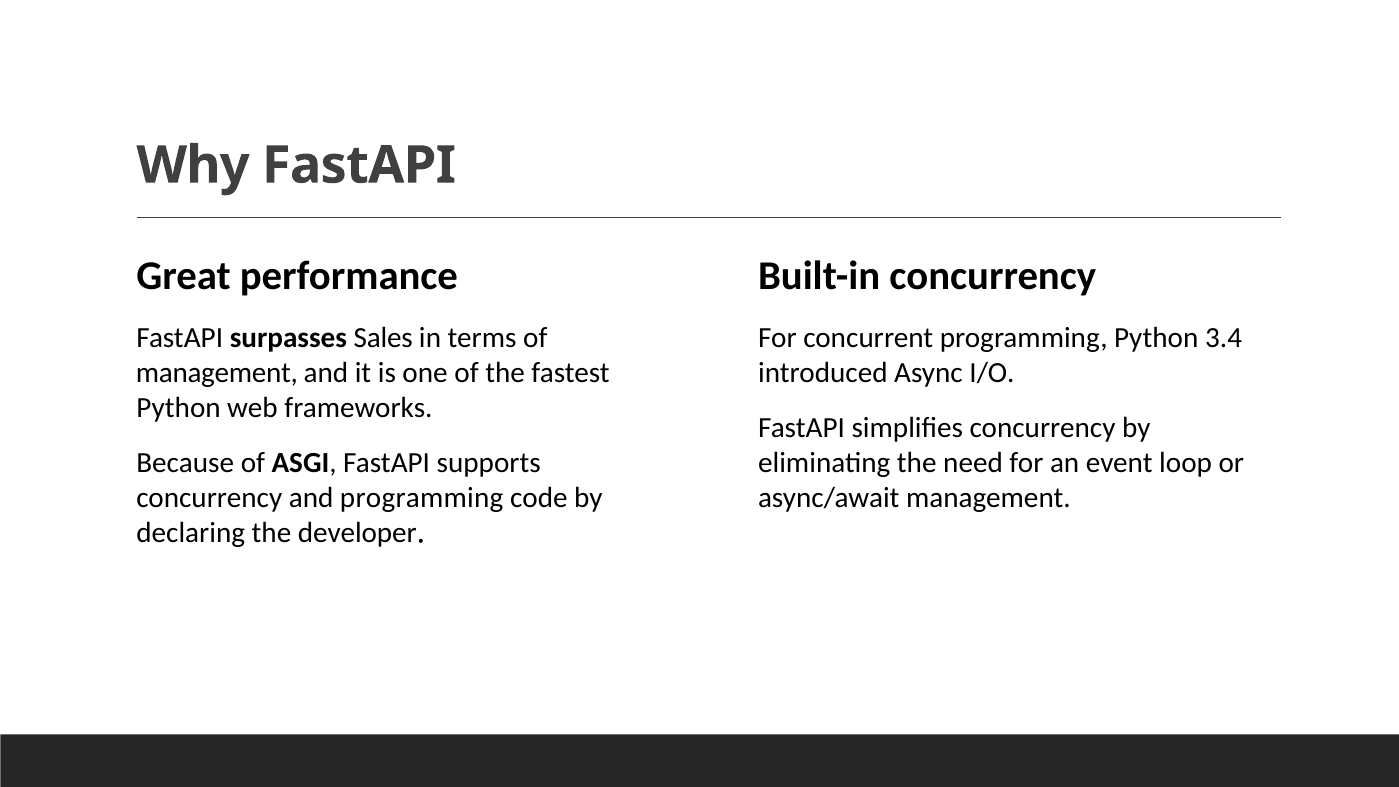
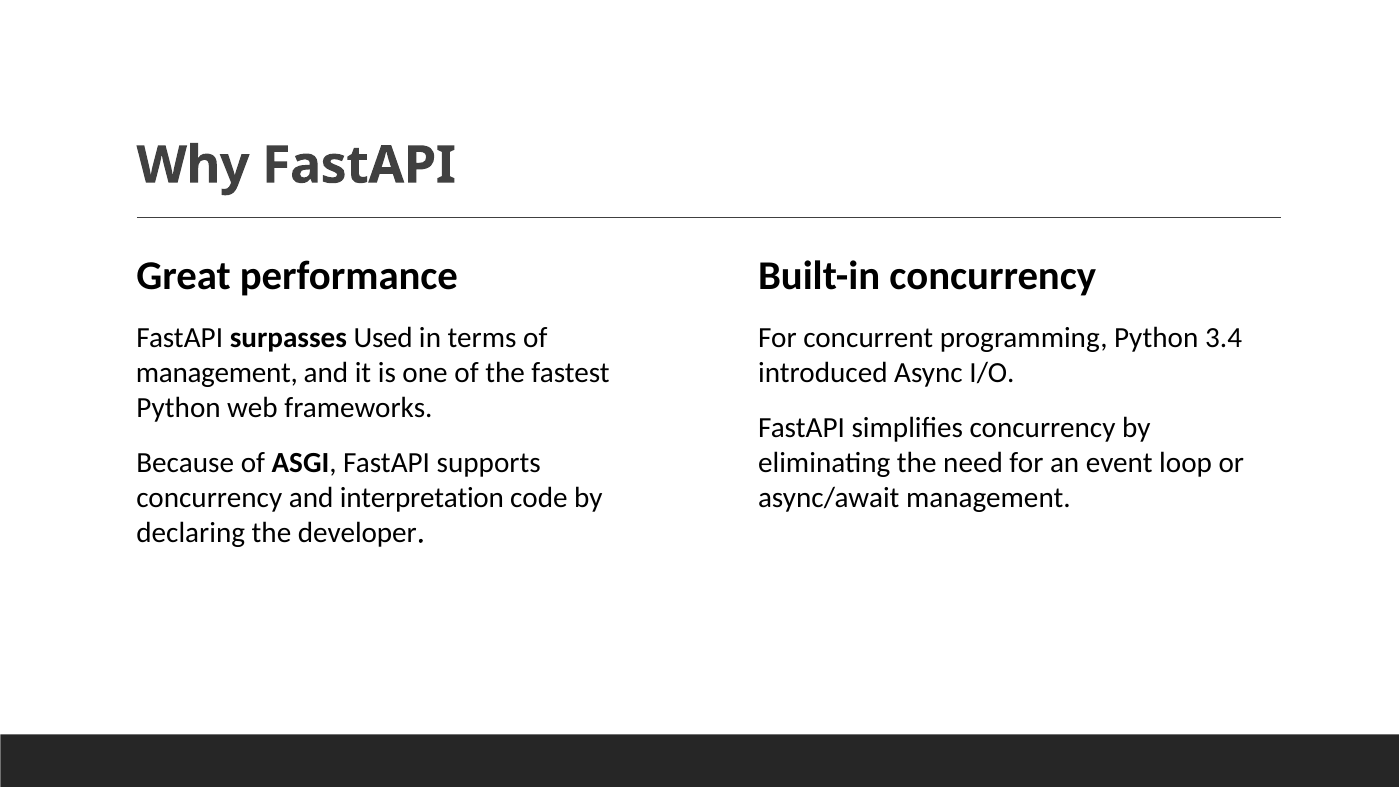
Sales: Sales -> Used (383, 338)
and programming: programming -> interpretation (422, 498)
